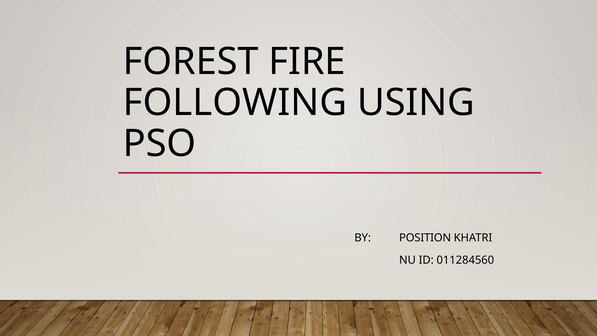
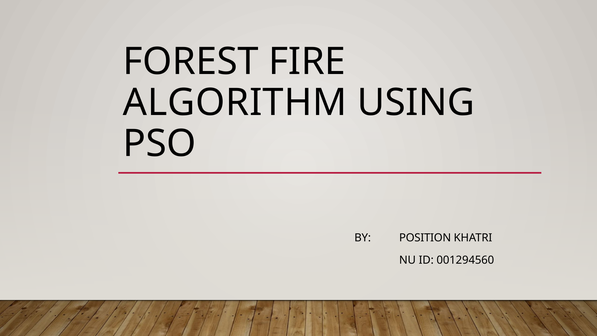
FOLLOWING: FOLLOWING -> ALGORITHM (235, 103)
011284560: 011284560 -> 001294560 (465, 260)
